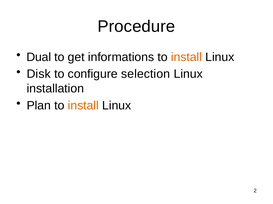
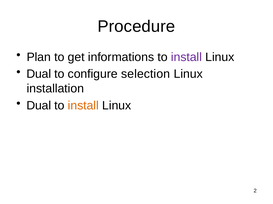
Dual: Dual -> Plan (39, 57)
install colour: orange -> purple (186, 57)
Disk: Disk -> Dual (39, 74)
Plan: Plan -> Dual (39, 106)
